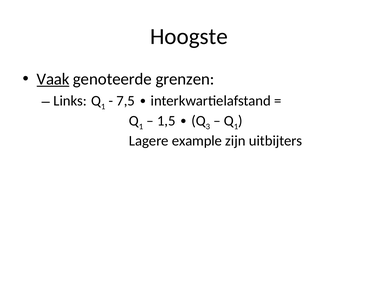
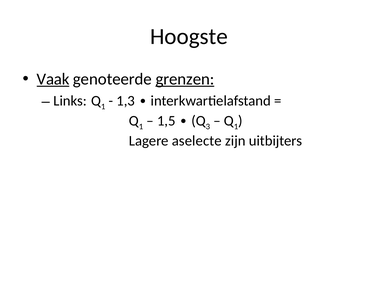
grenzen underline: none -> present (185, 79)
7,5: 7,5 -> 1,3 (126, 101)
example: example -> aselecte (197, 141)
